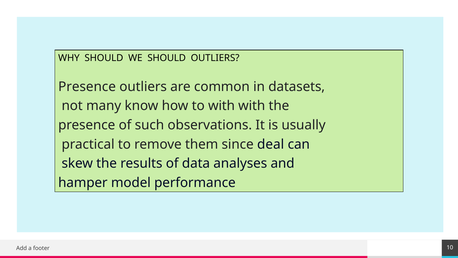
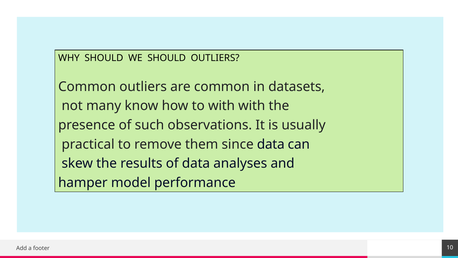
Presence: Presence -> Common (87, 86)
since deal: deal -> data (271, 144)
